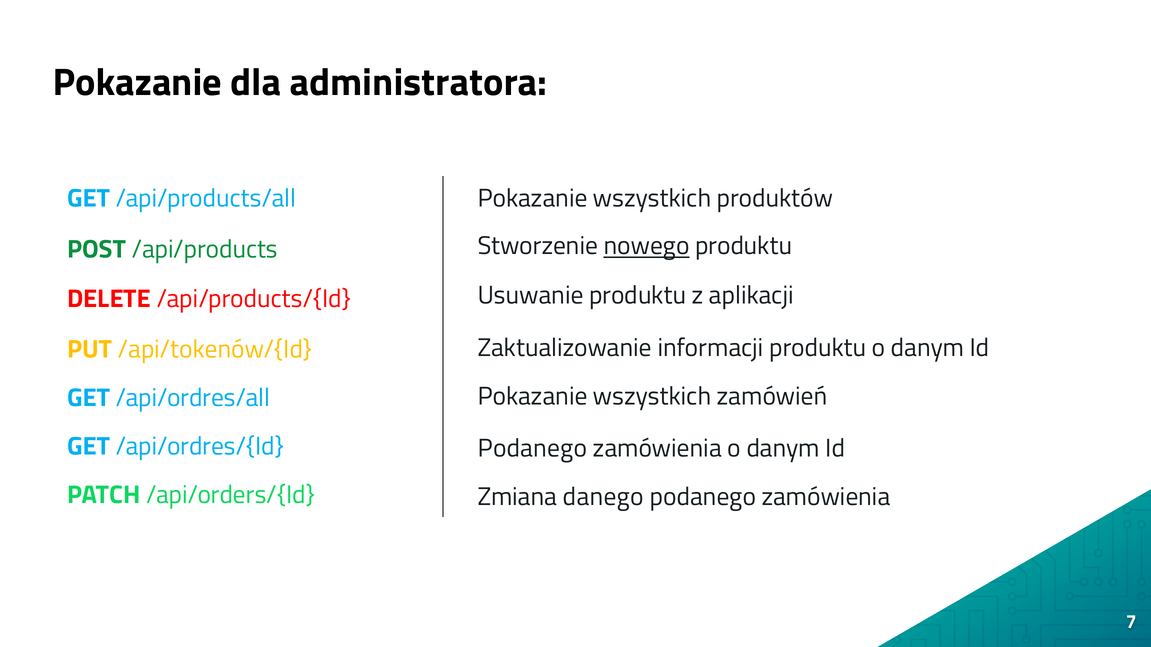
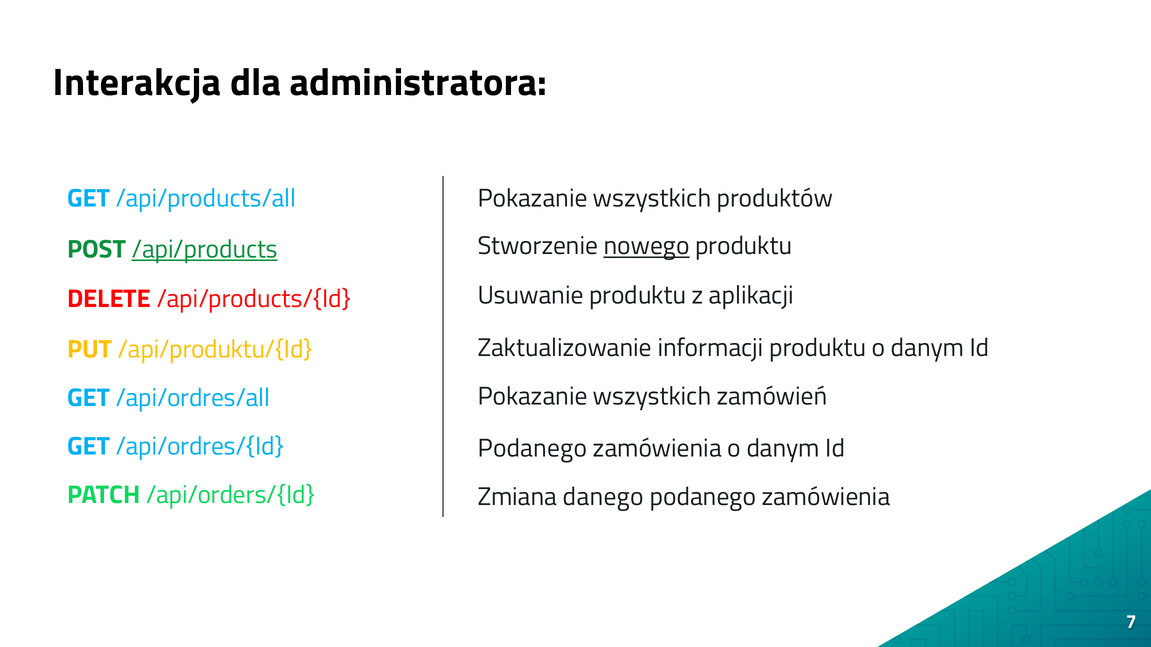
Pokazanie: Pokazanie -> Interakcja (137, 83)
/api/products underline: none -> present (205, 249)
/api/tokenów/{Id: /api/tokenów/{Id -> /api/produktu/{Id (215, 350)
